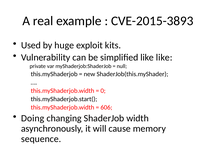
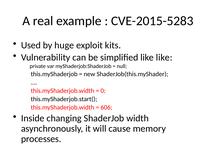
CVE-2015-3893: CVE-2015-3893 -> CVE-2015-5283 (152, 21)
Doing: Doing -> Inside (33, 118)
sequence: sequence -> processes (41, 139)
